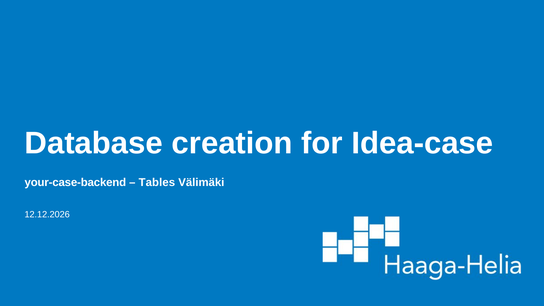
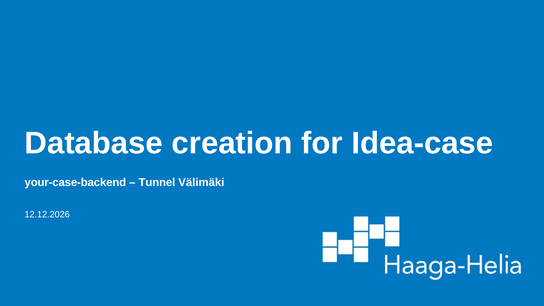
Tables: Tables -> Tunnel (157, 182)
